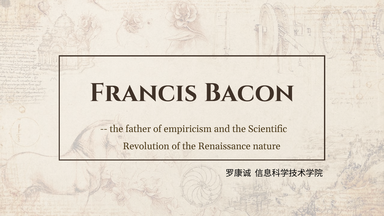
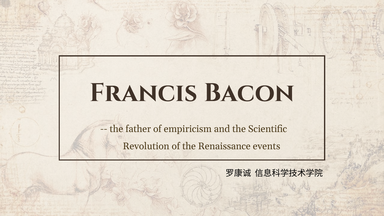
nature: nature -> events (267, 146)
